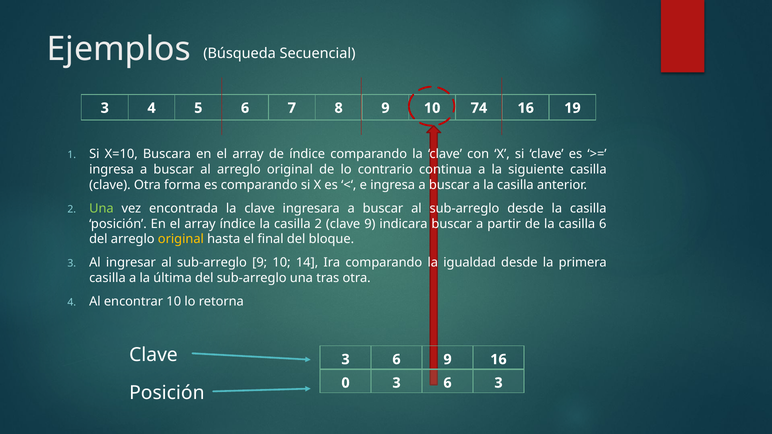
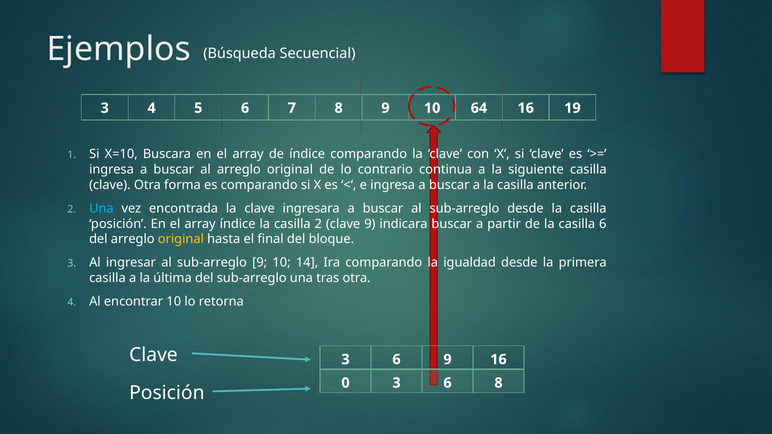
74: 74 -> 64 (479, 108)
Una colour: light green -> light blue (101, 209)
6 3: 3 -> 8 (499, 383)
